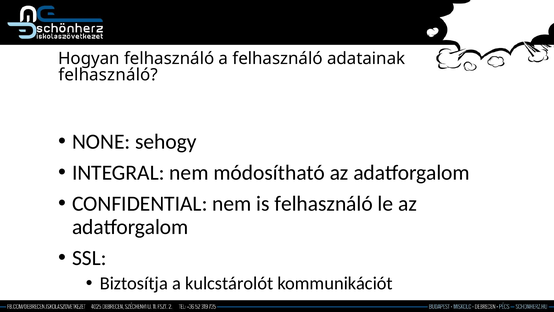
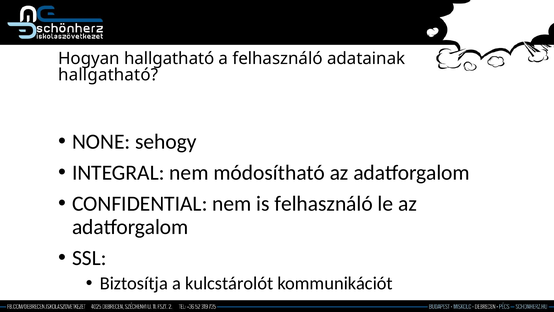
Hogyan felhasználó: felhasználó -> hallgatható (169, 59)
felhasználó: felhasználó -> hallgatható (108, 75)
